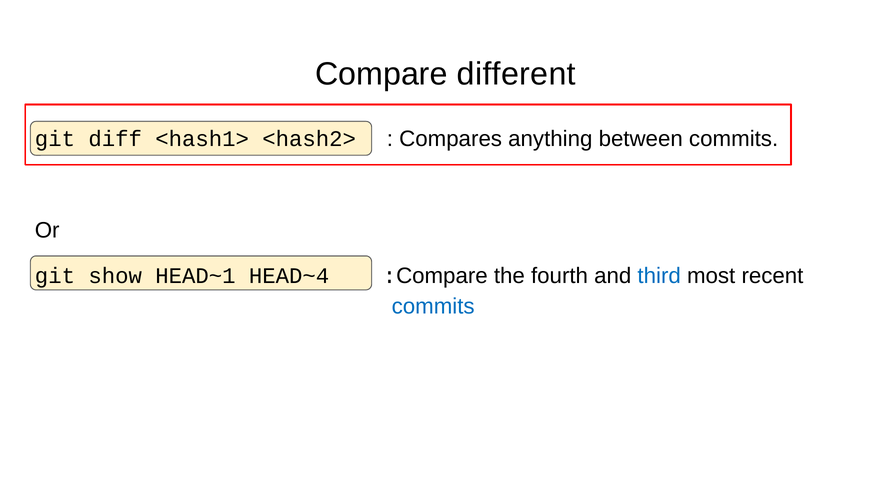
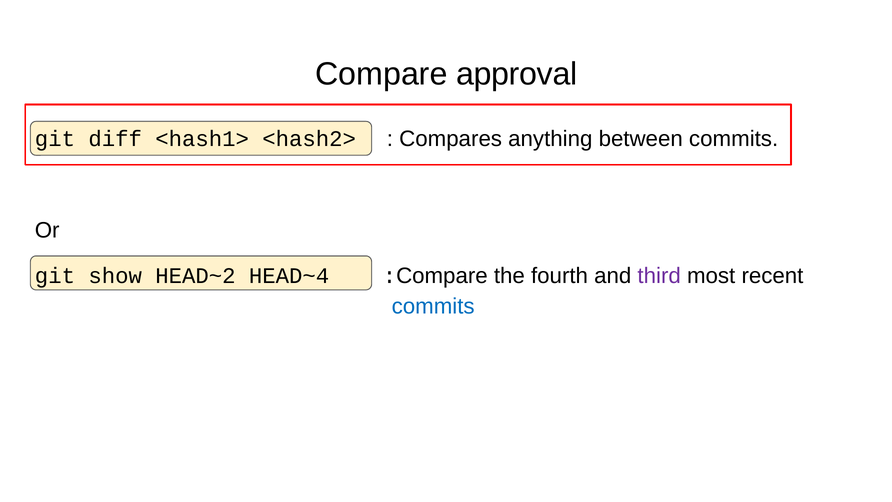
different: different -> approval (517, 74)
HEAD~1: HEAD~1 -> HEAD~2 (195, 276)
third colour: blue -> purple (659, 276)
